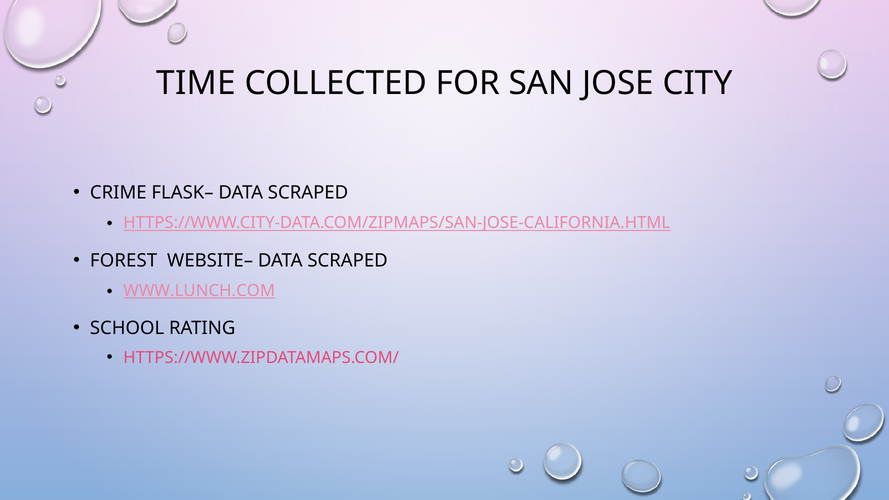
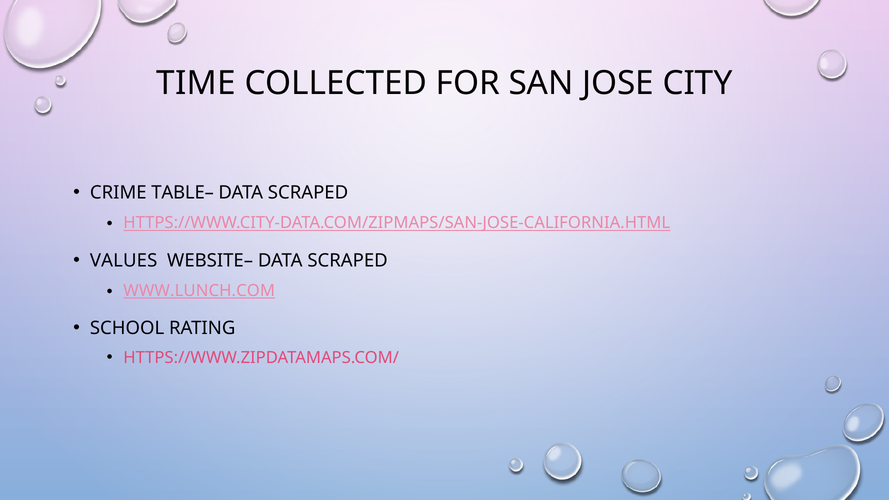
FLASK–: FLASK– -> TABLE– (183, 193)
FOREST: FOREST -> VALUES (124, 261)
